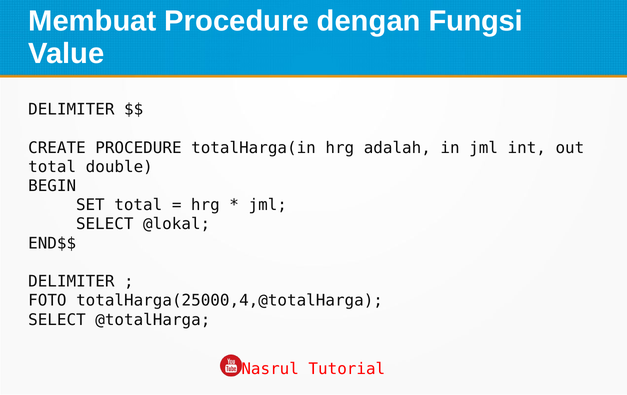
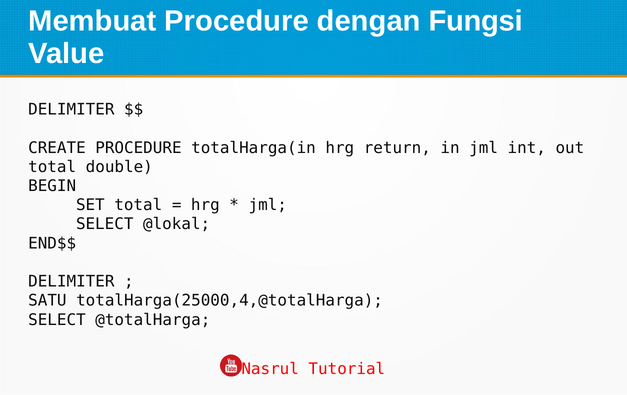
adalah: adalah -> return (397, 148)
FOTO: FOTO -> SATU (47, 301)
